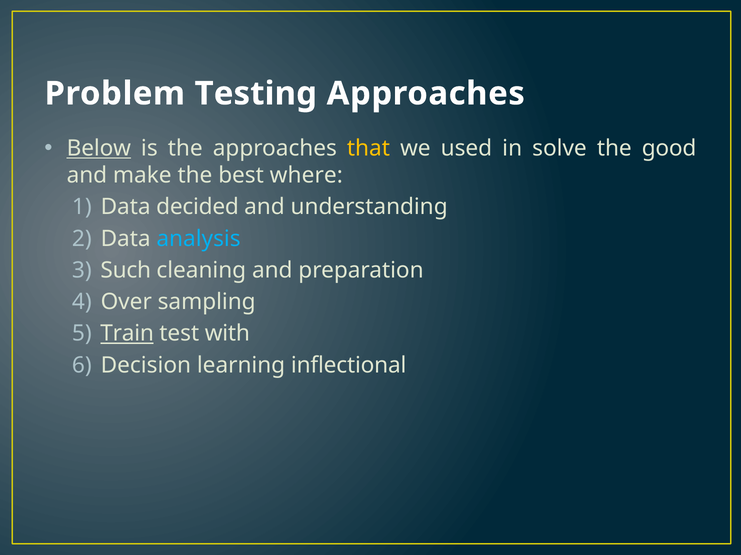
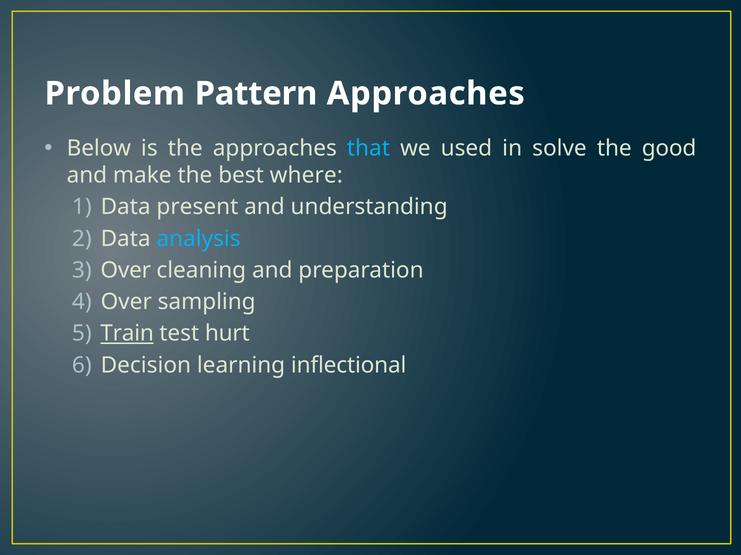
Testing: Testing -> Pattern (256, 94)
Below underline: present -> none (99, 149)
that colour: yellow -> light blue (368, 149)
decided: decided -> present (197, 207)
Such: Such -> Over (126, 271)
with: with -> hurt (227, 334)
